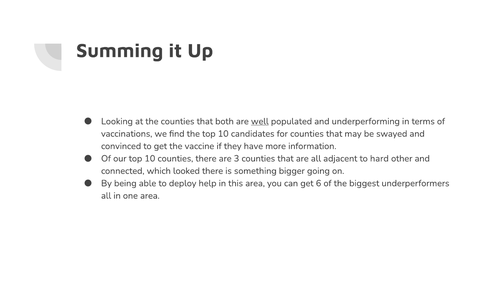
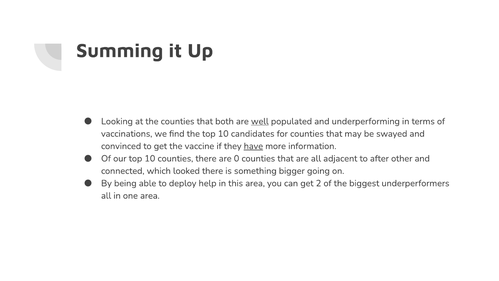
have underline: none -> present (253, 146)
3: 3 -> 0 (237, 158)
hard: hard -> after (379, 158)
6: 6 -> 2 (319, 183)
